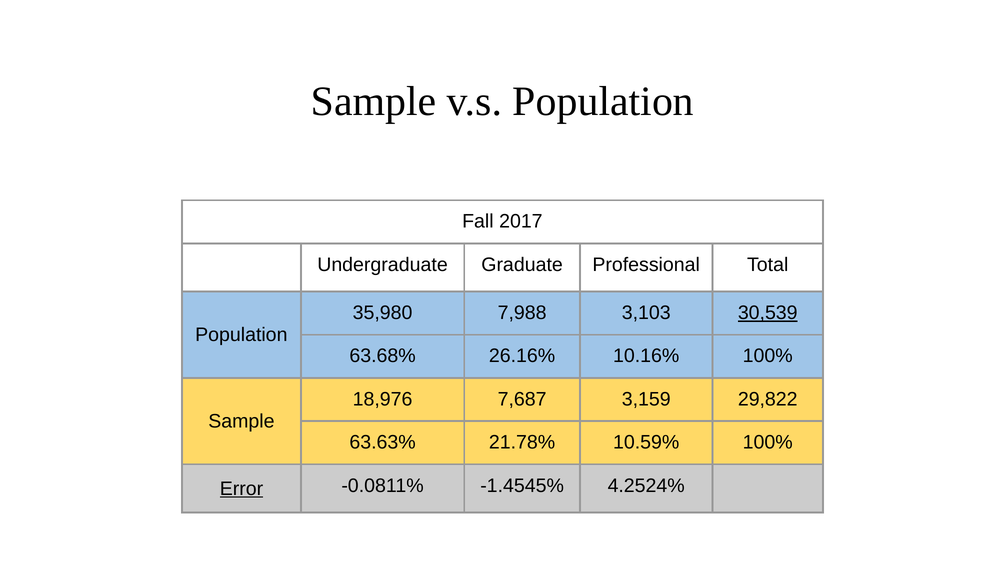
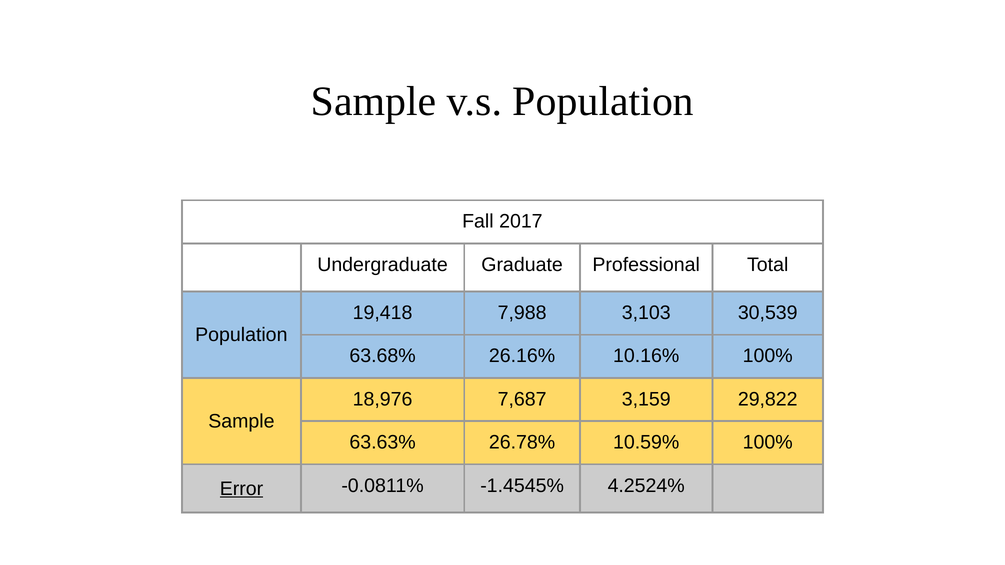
35,980: 35,980 -> 19,418 (383, 313)
30,539 underline: present -> none (768, 313)
21.78%: 21.78% -> 26.78% (522, 443)
